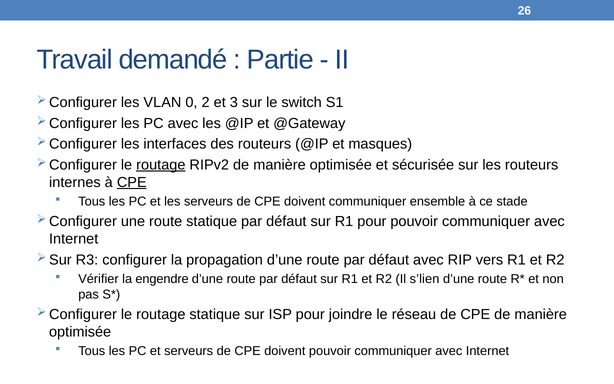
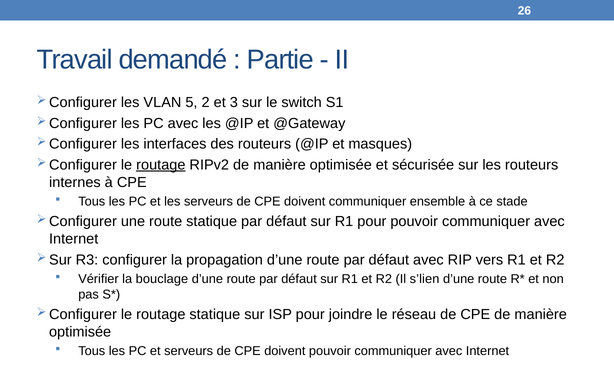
0: 0 -> 5 (191, 102)
CPE underline: present -> none (132, 182)
engendre: engendre -> bouclage (162, 279)
